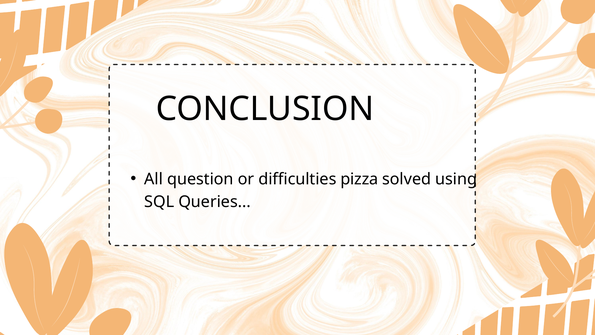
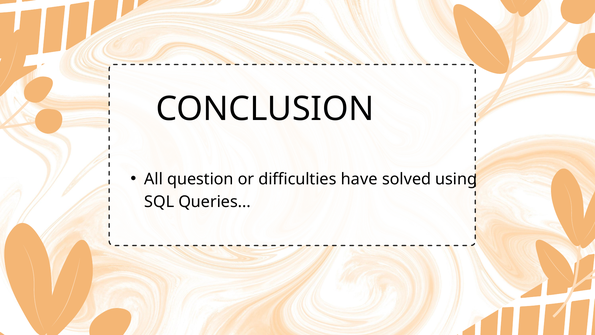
pizza: pizza -> have (359, 179)
